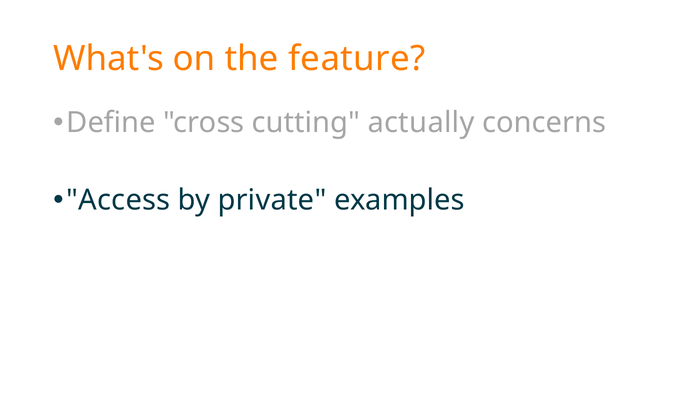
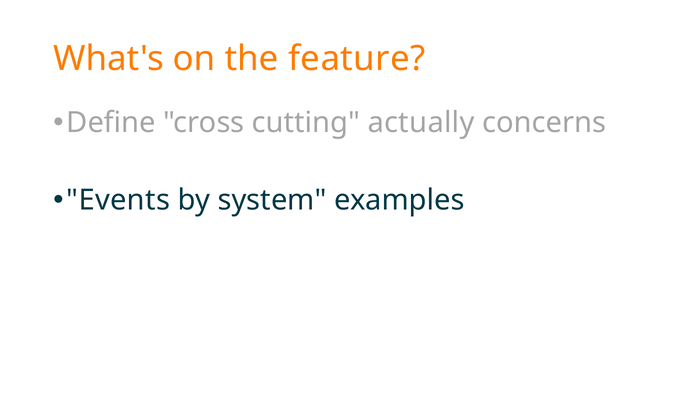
Access: Access -> Events (118, 200)
private: private -> system (272, 200)
